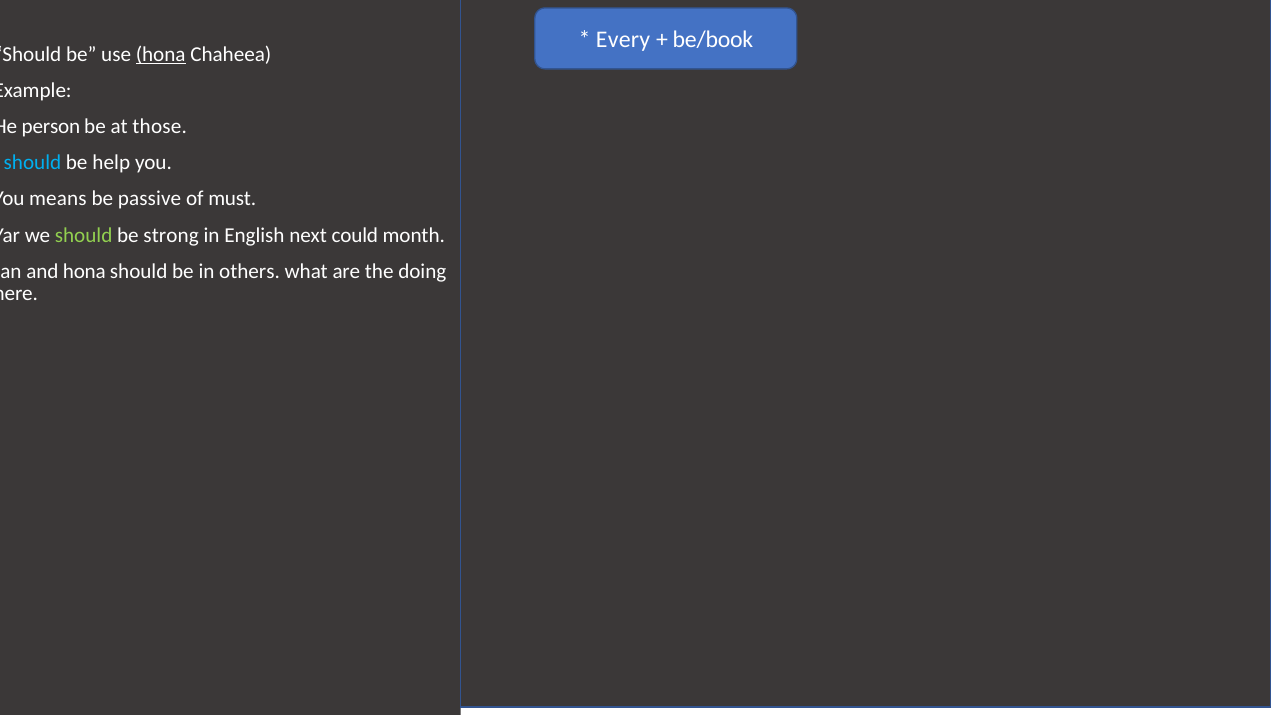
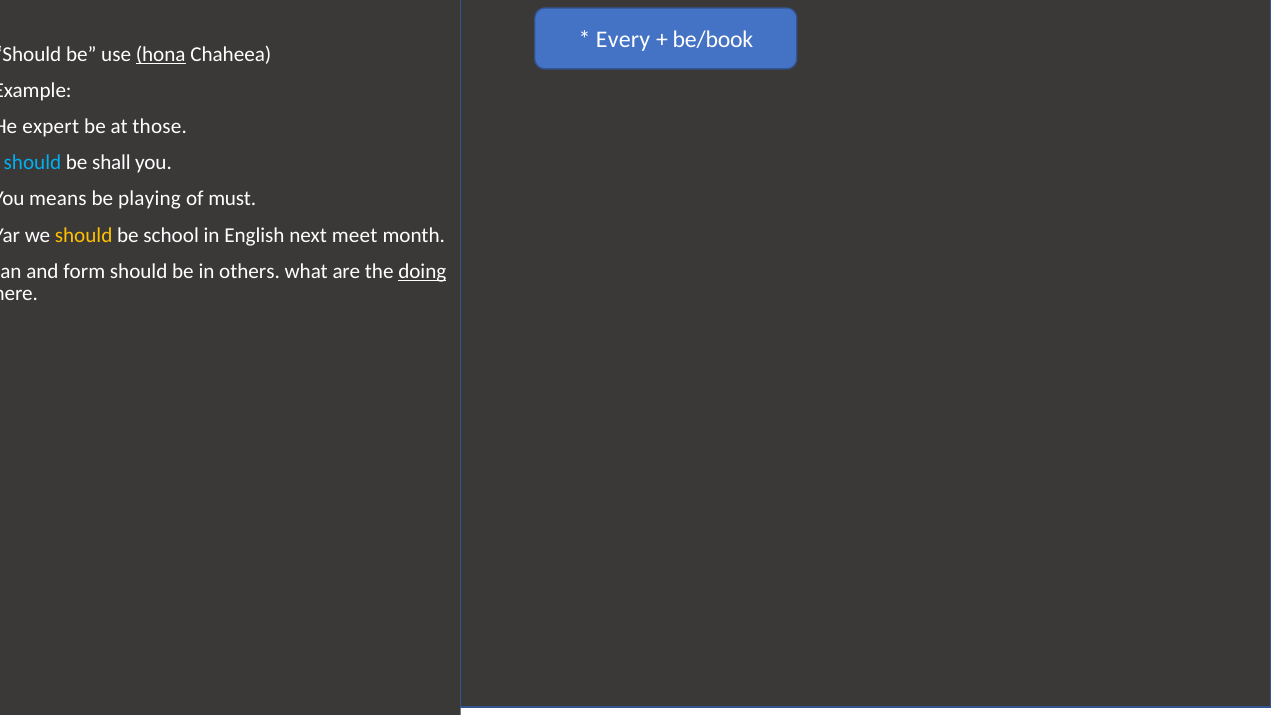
person: person -> expert (51, 127)
help: help -> shall (111, 163)
passive: passive -> playing (149, 199)
should colour: light green -> yellow (84, 235)
strong: strong -> school (171, 235)
could: could -> meet (355, 235)
and hona: hona -> form (84, 271)
doing underline: none -> present (422, 271)
